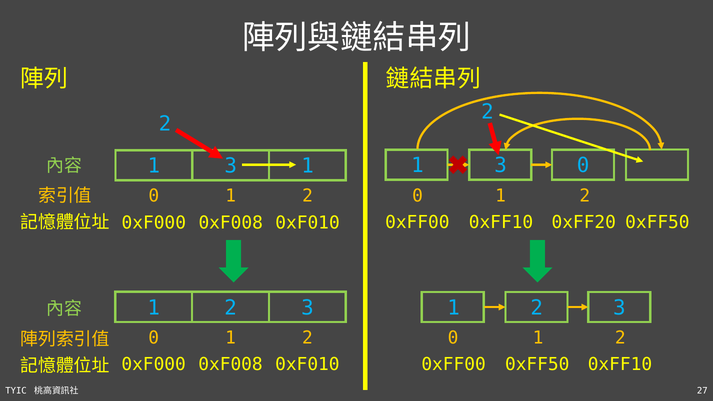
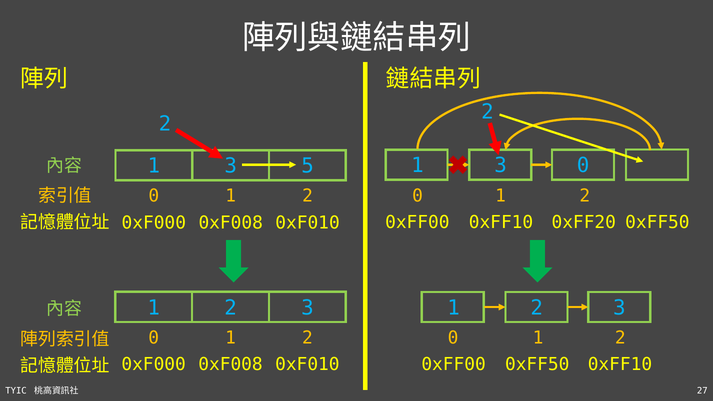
3 1: 1 -> 5 (308, 166)
